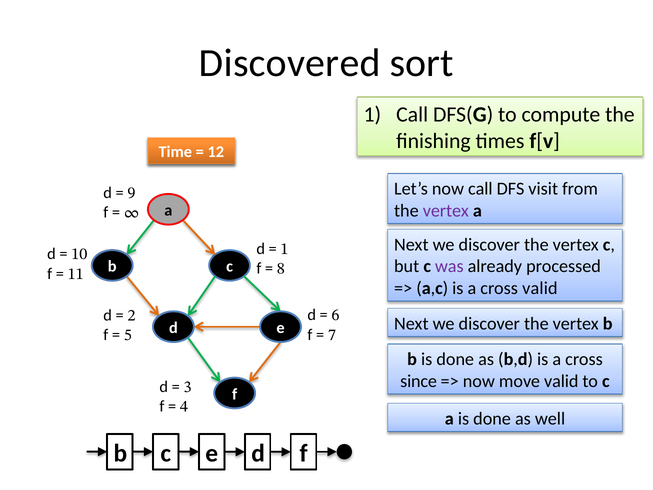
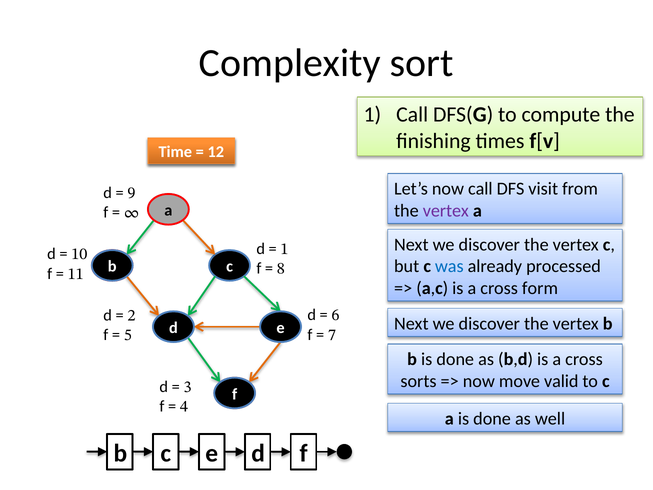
Discovered: Discovered -> Complexity (290, 63)
was colour: purple -> blue (449, 266)
cross valid: valid -> form (540, 288)
since: since -> sorts (419, 381)
